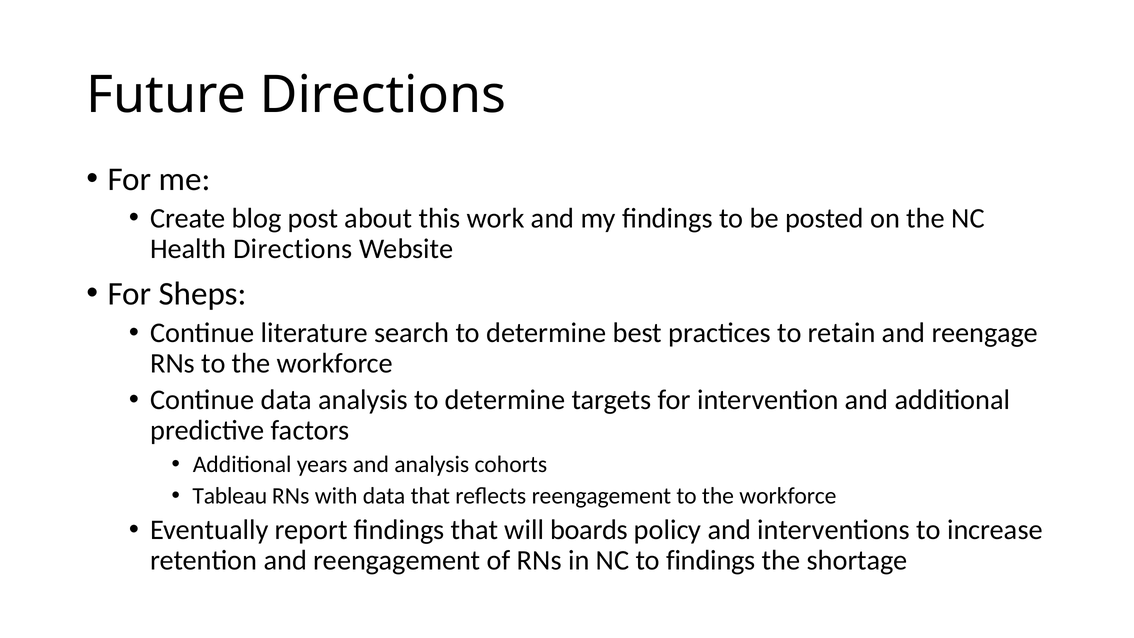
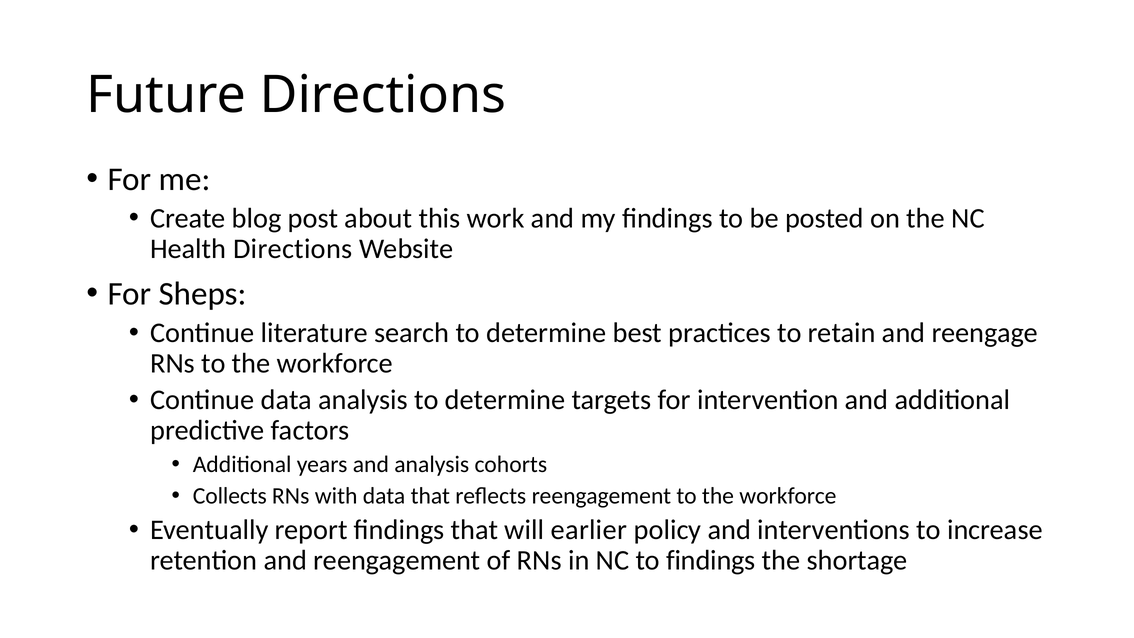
Tableau: Tableau -> Collects (230, 496)
boards: boards -> earlier (589, 530)
